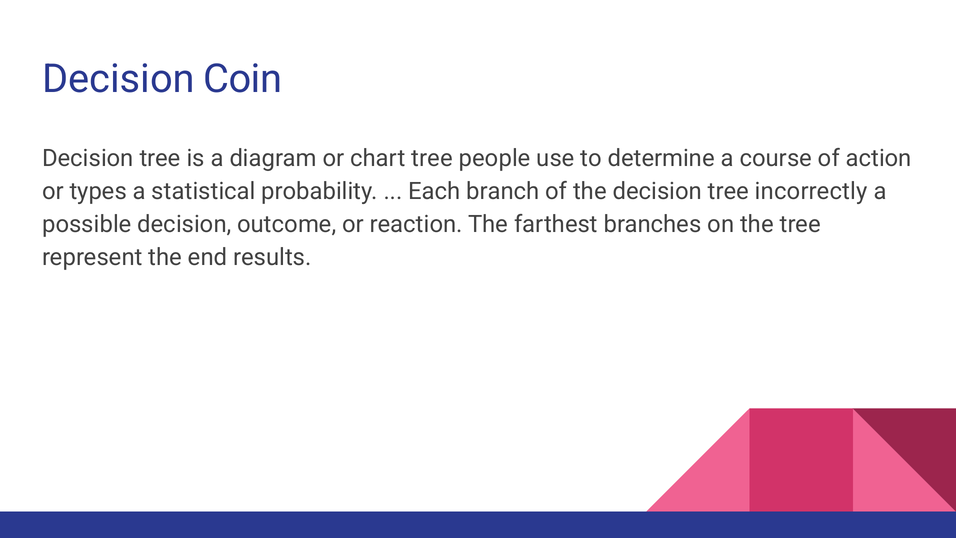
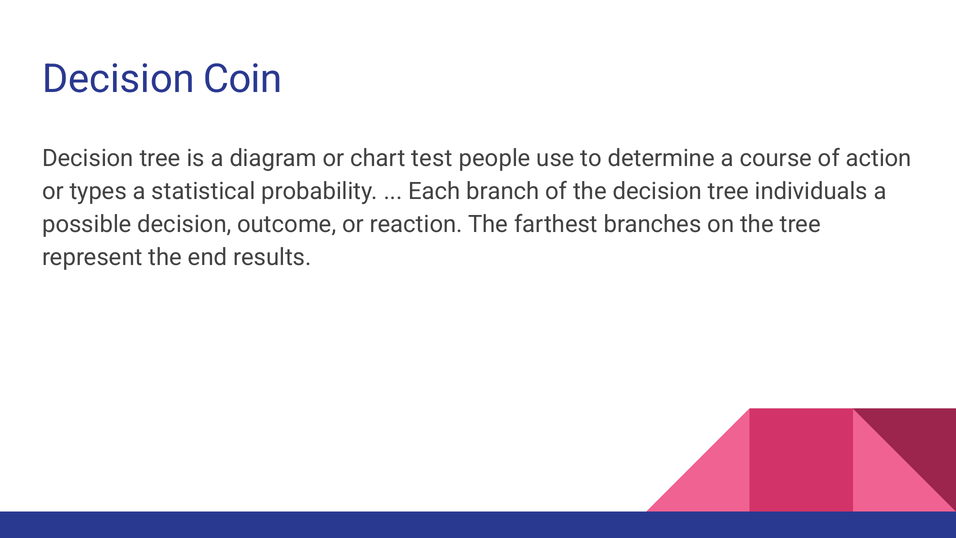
chart tree: tree -> test (432, 158)
incorrectly: incorrectly -> individuals (811, 191)
